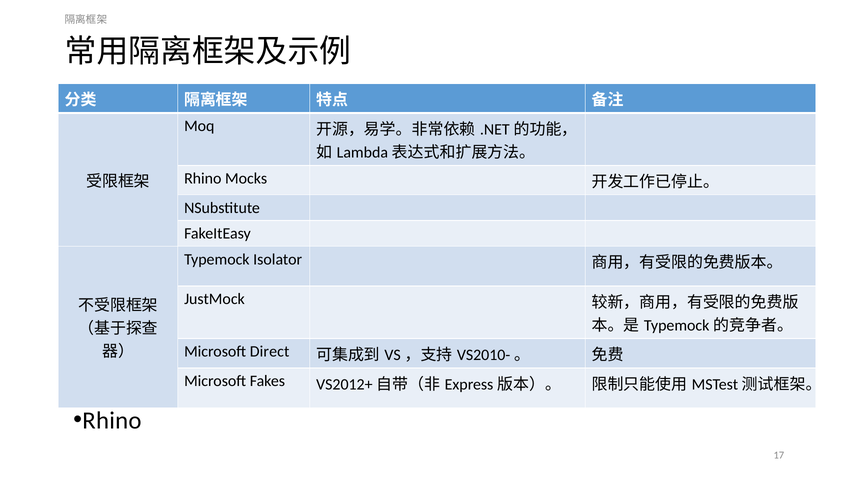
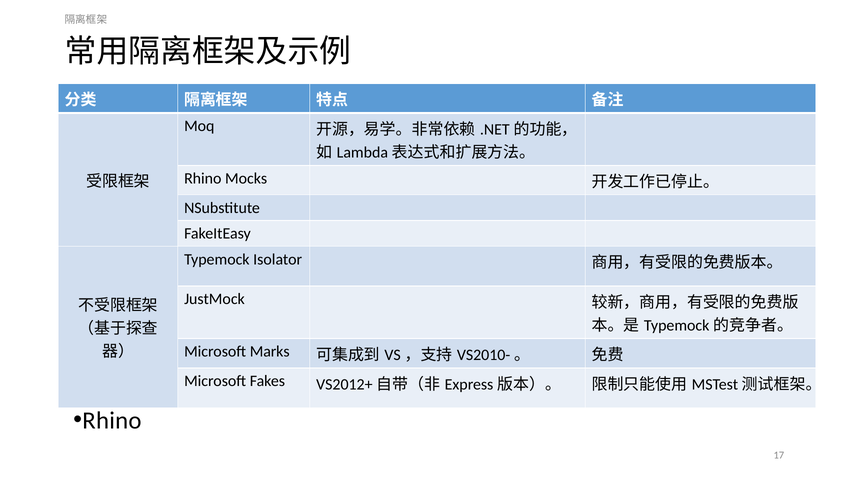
Direct: Direct -> Marks (270, 352)
